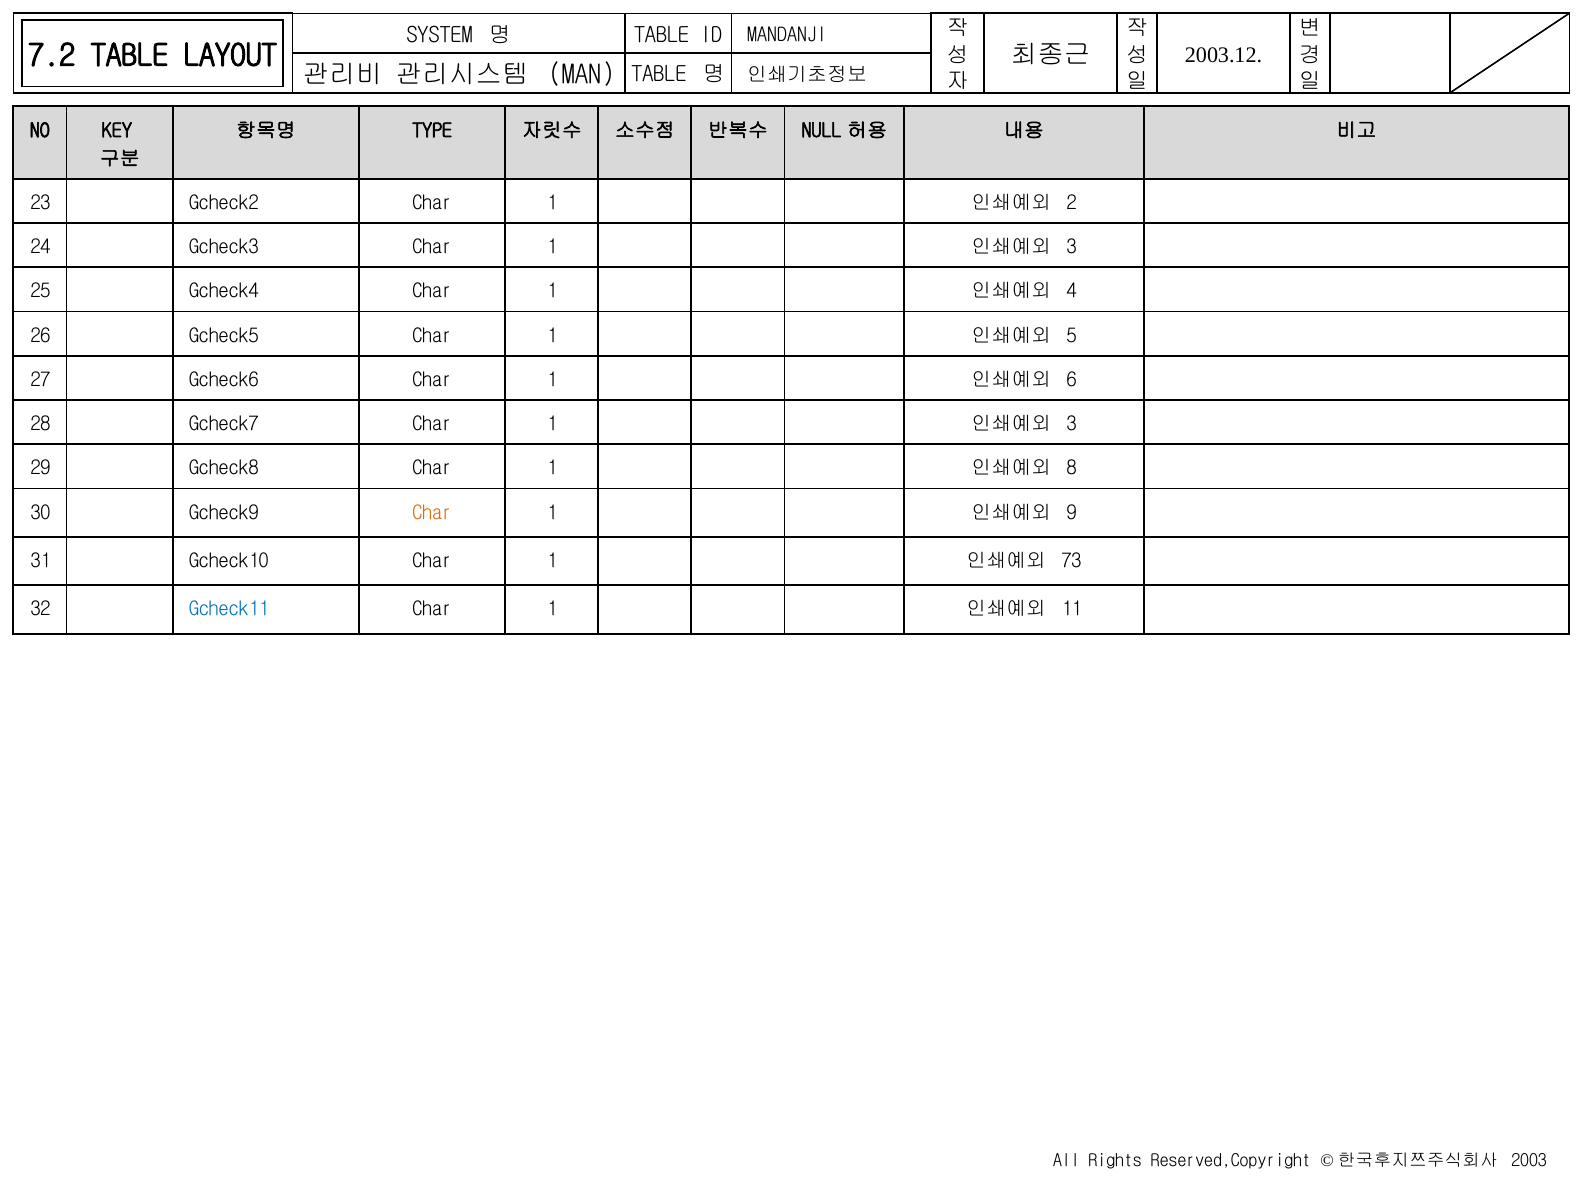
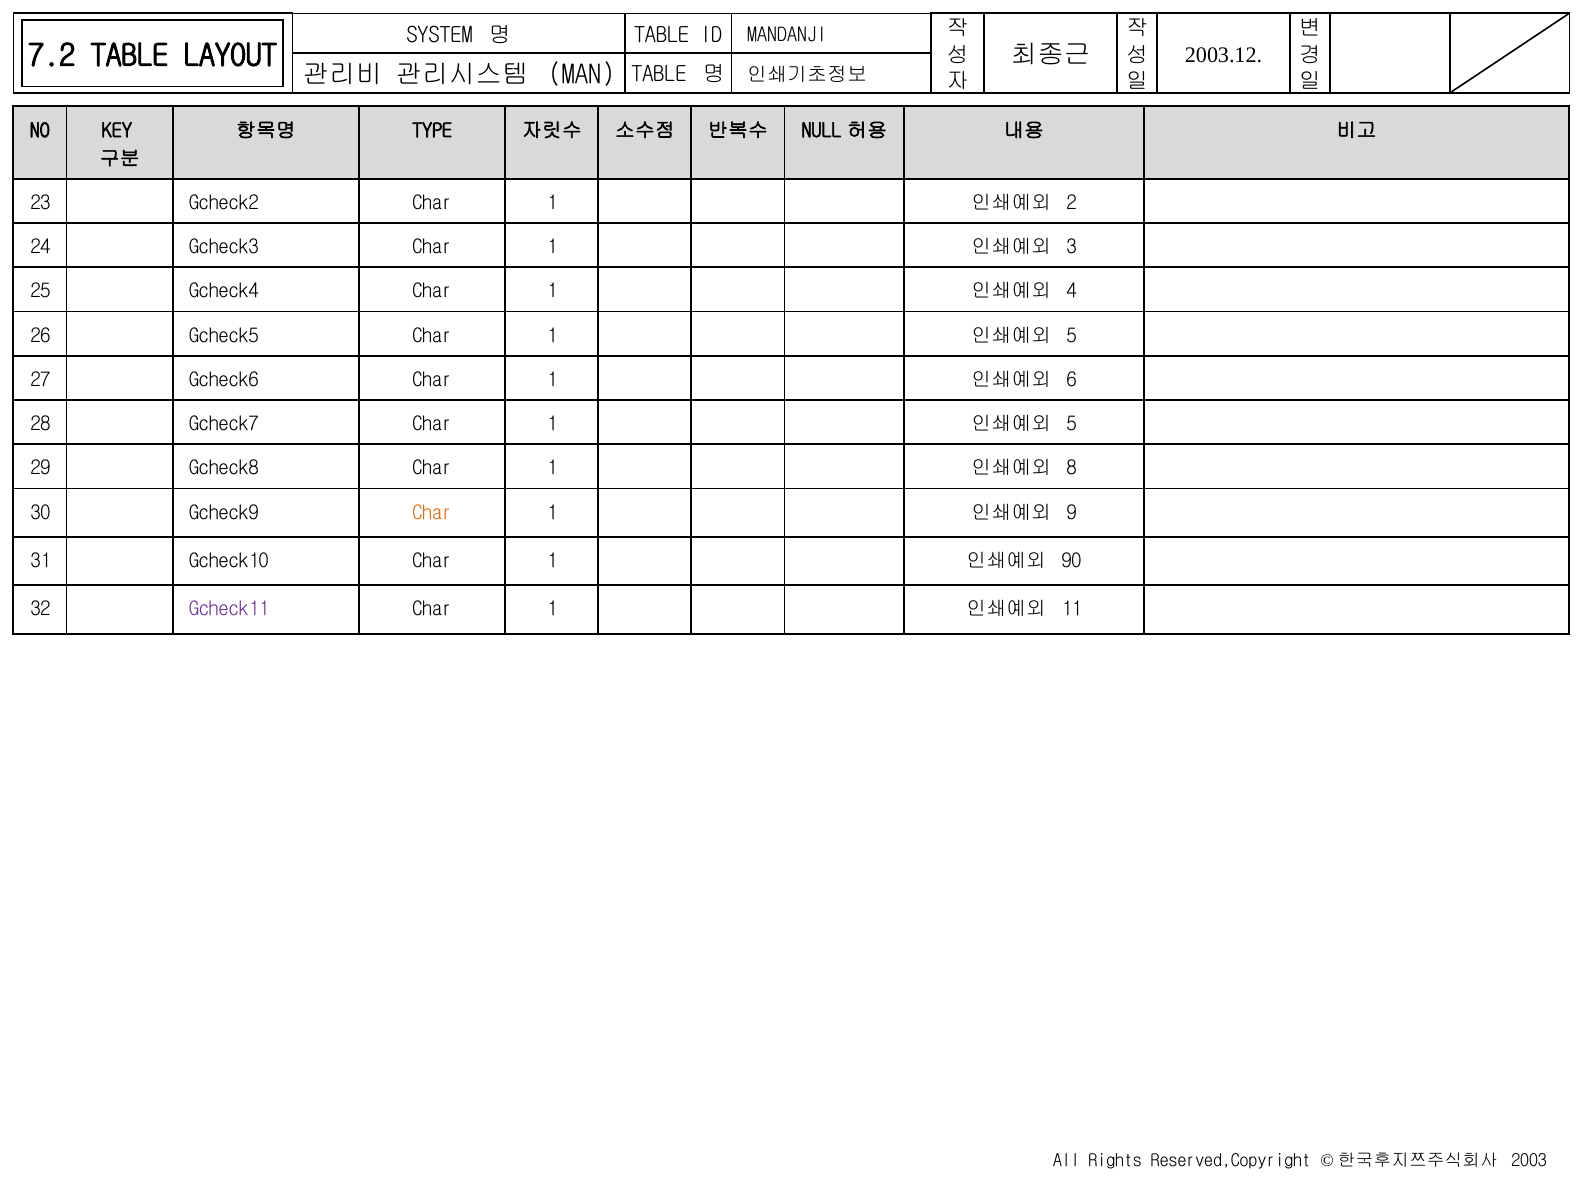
3: 3 -> 5 (1072, 424)
73: 73 -> 90 (1071, 561)
Gcheck11 colour: blue -> purple (229, 609)
